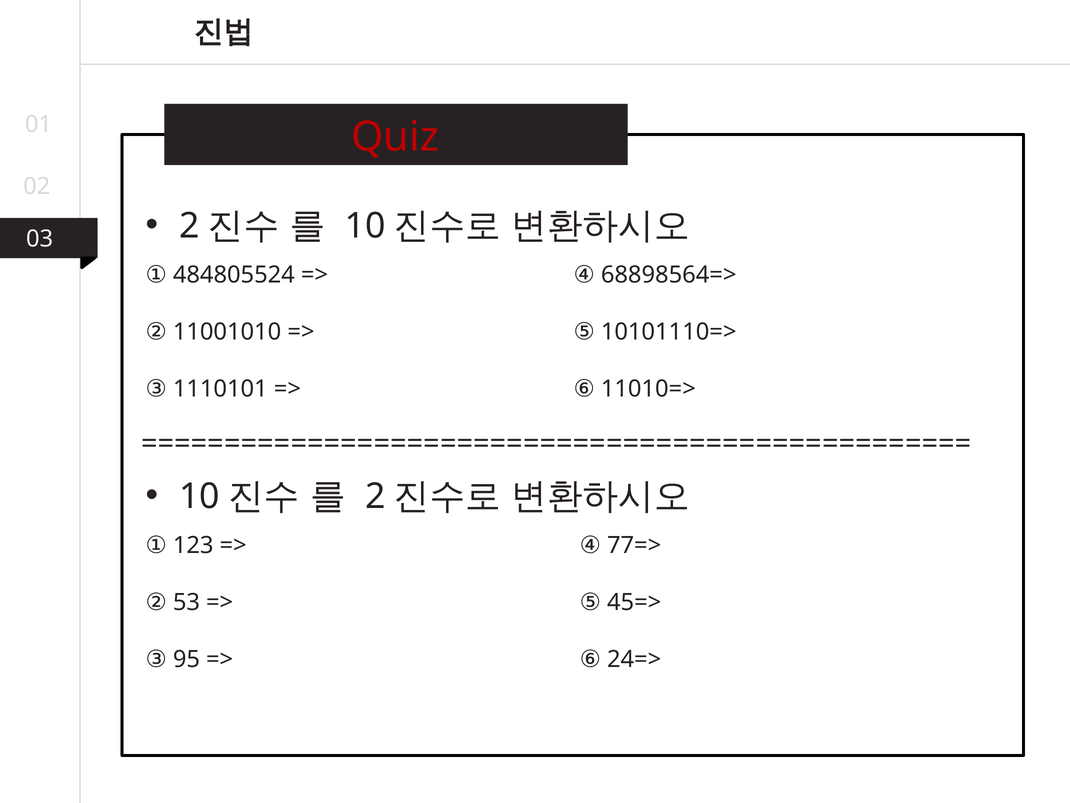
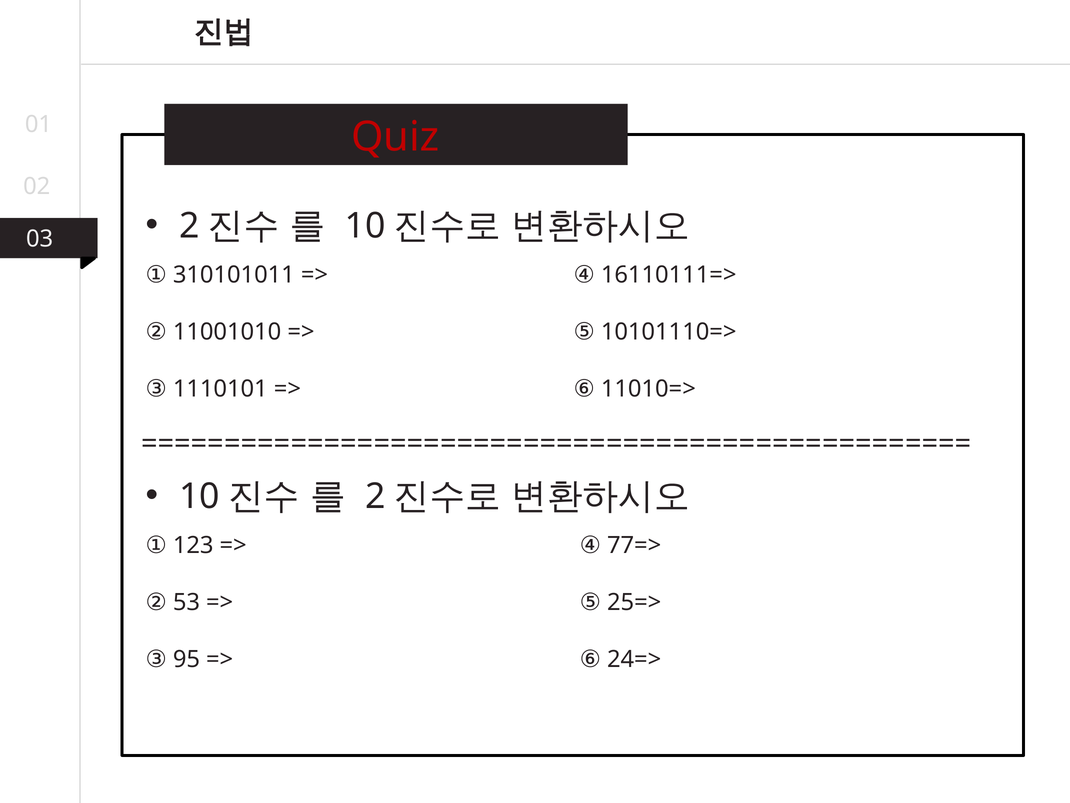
484805524: 484805524 -> 310101011 (234, 275)
68898564=>: 68898564=> -> 16110111=> (669, 275)
45=>: 45=> -> 25=> (634, 602)
